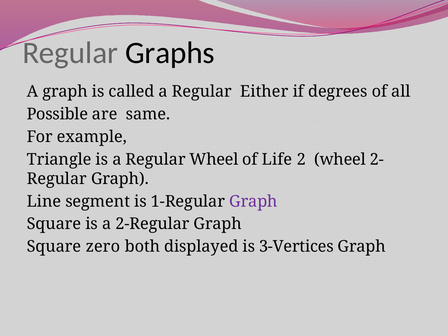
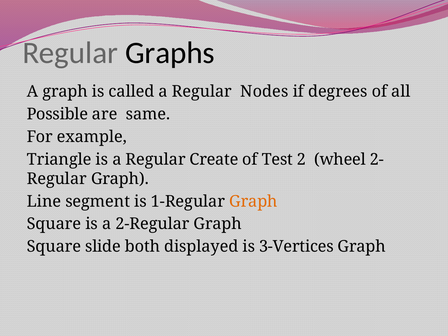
Either: Either -> Nodes (264, 91)
Regular Wheel: Wheel -> Create (214, 159)
Life: Life -> Test (277, 159)
Graph colour: purple -> orange (253, 201)
zero: zero -> slide (103, 247)
